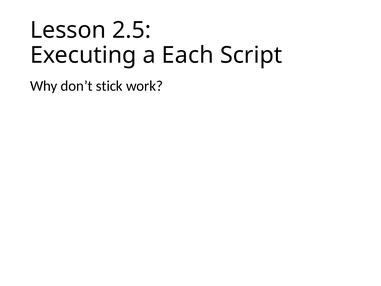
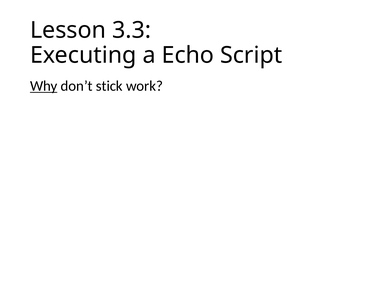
2.5: 2.5 -> 3.3 (132, 30)
Each: Each -> Echo (188, 55)
Why underline: none -> present (44, 86)
